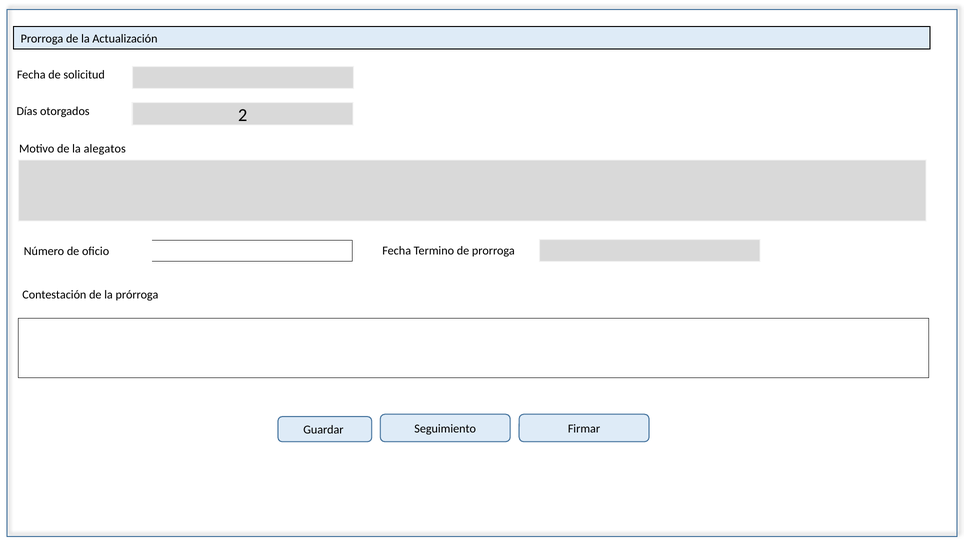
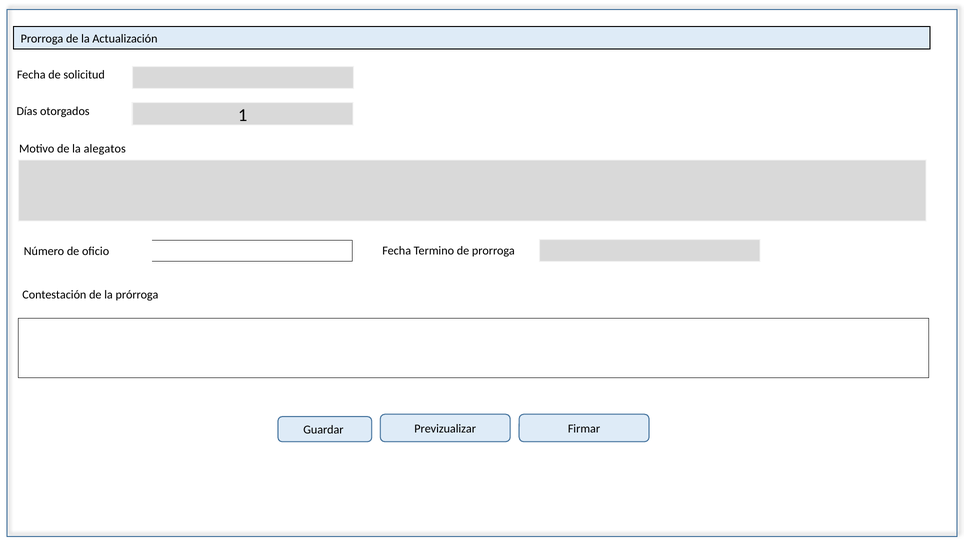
2: 2 -> 1 (243, 115)
Seguimiento: Seguimiento -> Previzualizar (445, 429)
